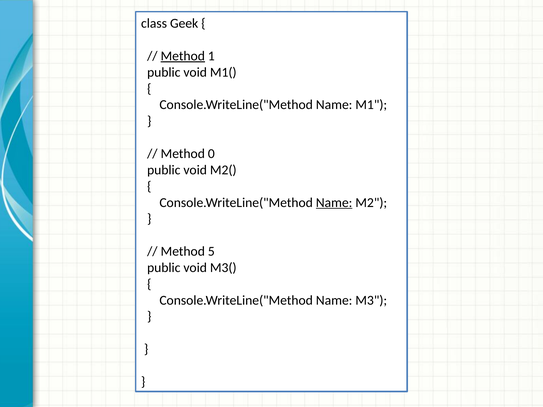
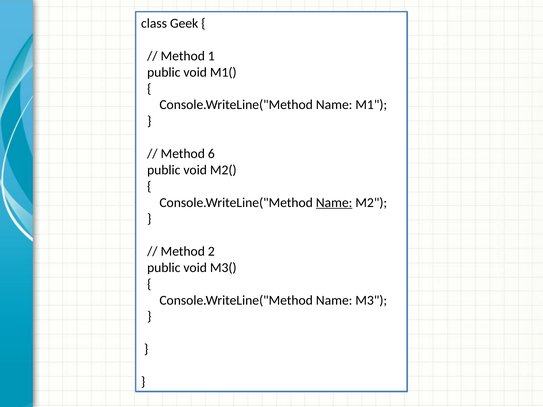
Method underline: present -> none (183, 56)
0: 0 -> 6 (211, 154)
5: 5 -> 2 (211, 252)
